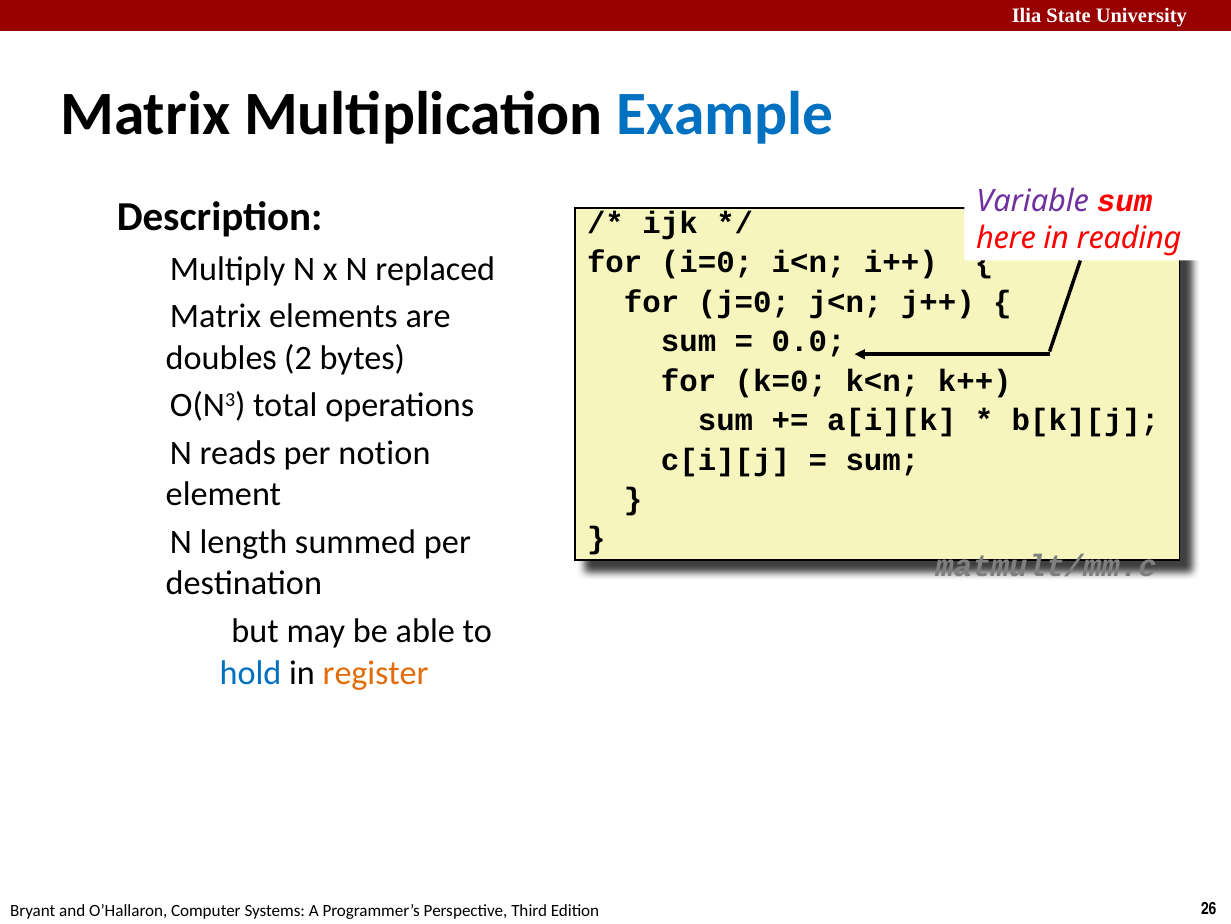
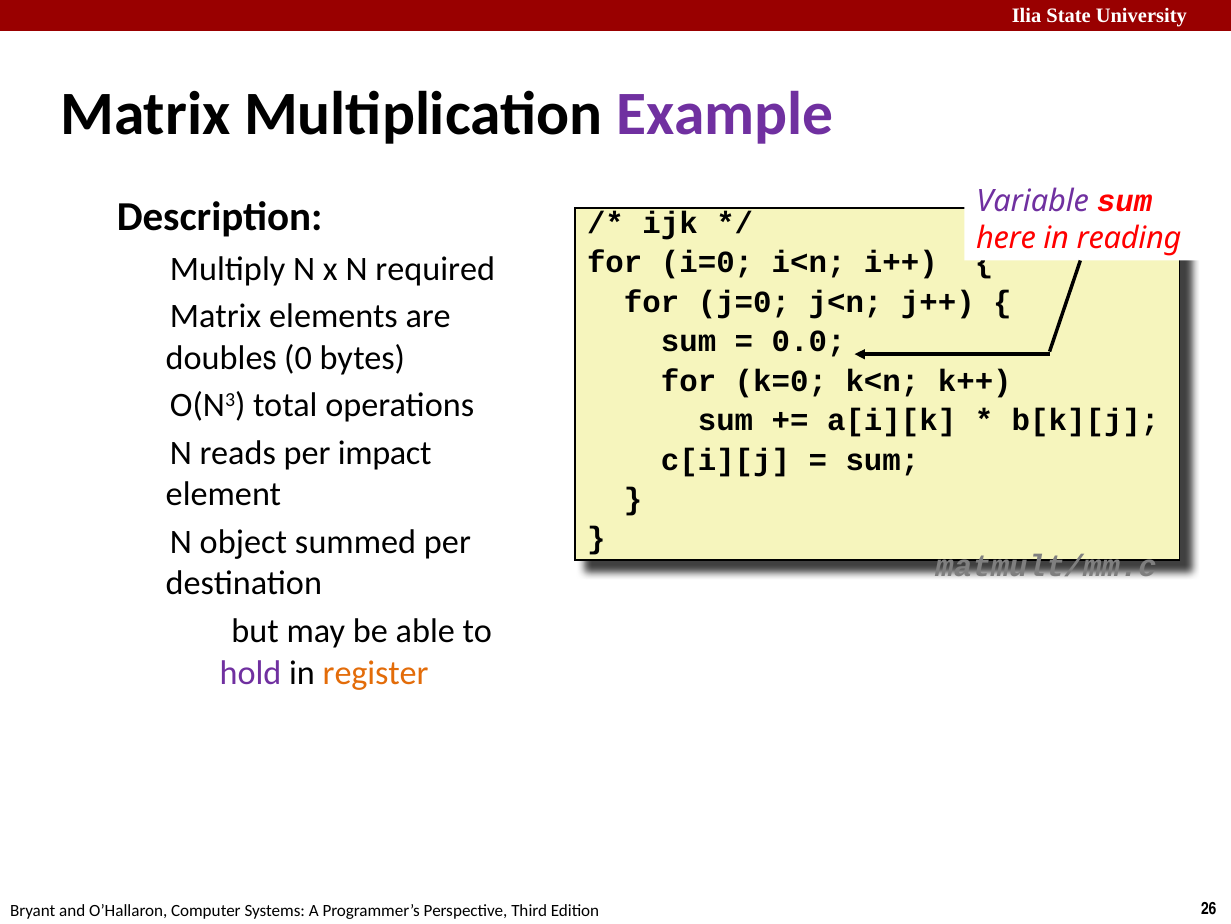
Example colour: blue -> purple (725, 114)
replaced: replaced -> required (435, 269)
2: 2 -> 0 (298, 357)
notion: notion -> impact (385, 453)
length: length -> object (243, 542)
hold colour: blue -> purple (251, 672)
